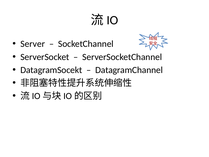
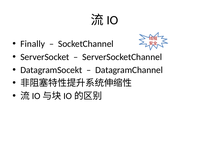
Server: Server -> Finally (33, 44)
